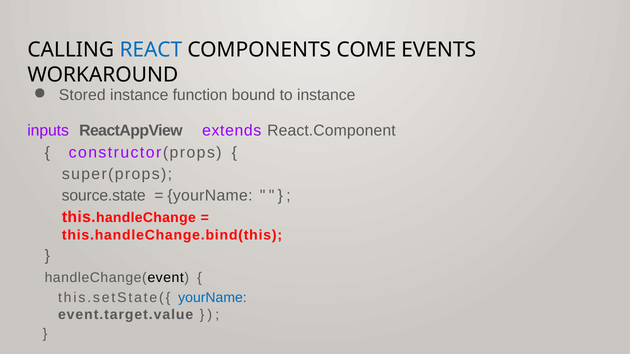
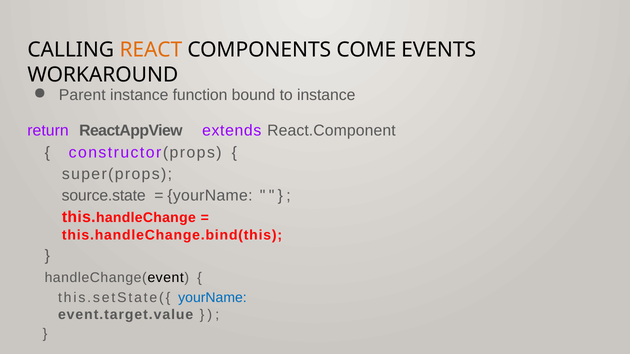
REACT colour: blue -> orange (151, 50)
Stored: Stored -> Parent (82, 95)
inputs: inputs -> return (48, 131)
